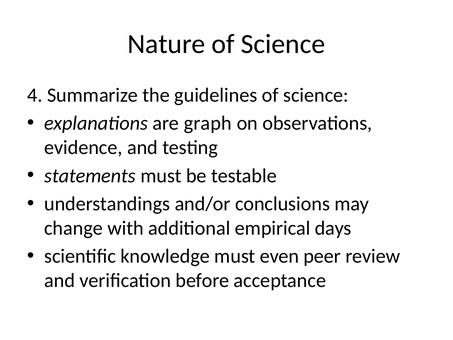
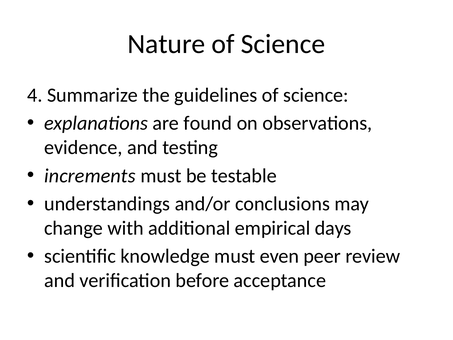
graph: graph -> found (208, 123)
statements: statements -> increments (90, 176)
